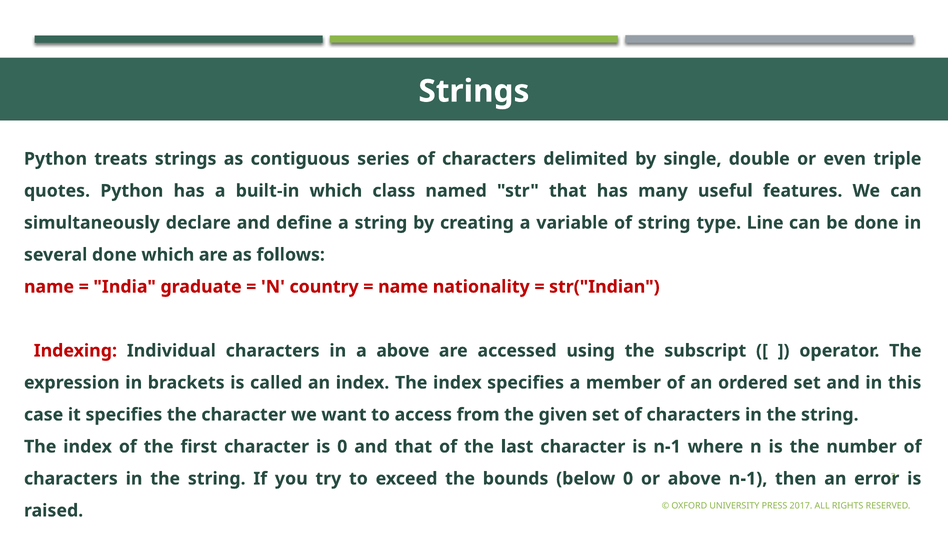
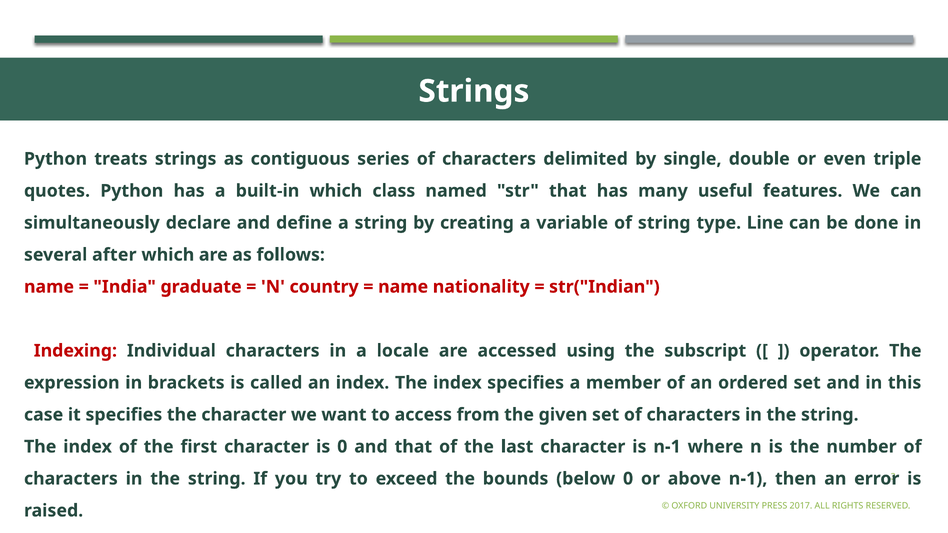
several done: done -> after (114, 255)
a above: above -> locale (403, 351)
